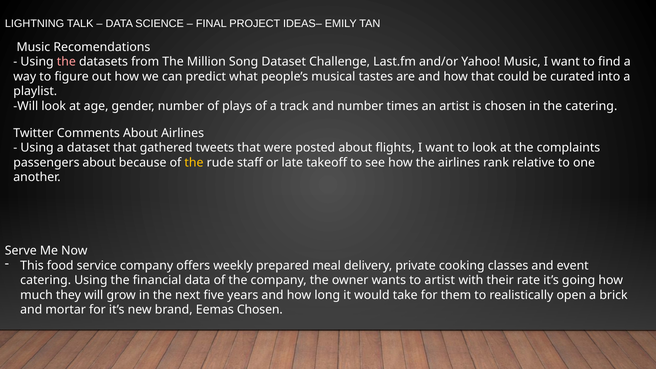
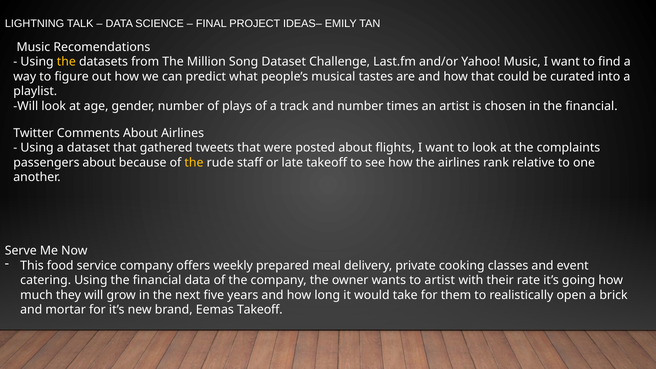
the colour: pink -> yellow (66, 62)
in the catering: catering -> financial (591, 106)
Eemas Chosen: Chosen -> Takeoff (260, 310)
